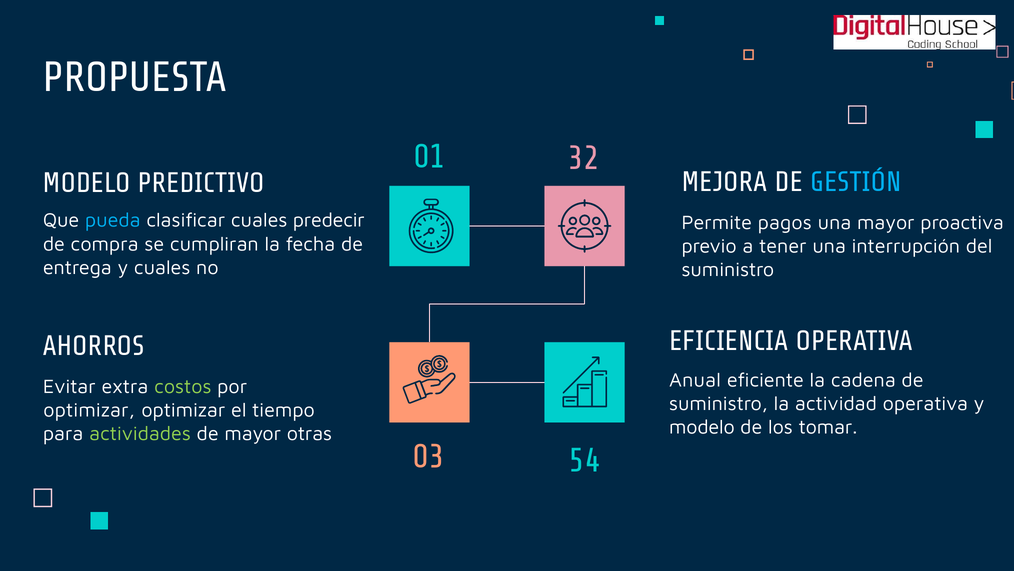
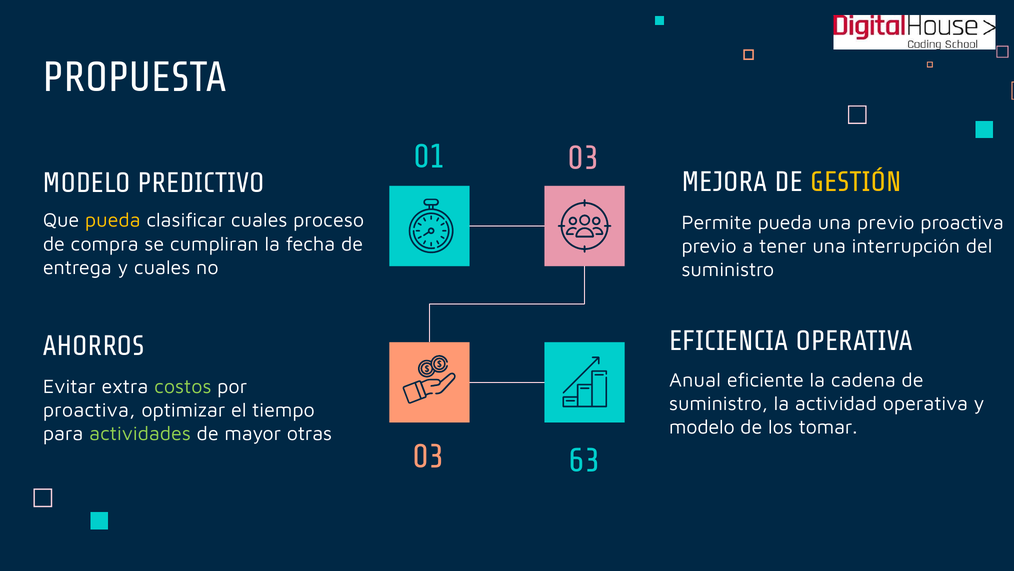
01 32: 32 -> 03 (584, 158)
GESTIÓN colour: light blue -> yellow (856, 182)
pueda colour: light blue -> yellow (113, 220)
predecir: predecir -> proceso (329, 220)
Permite pagos: pagos -> pueda (785, 222)
una mayor: mayor -> previo (886, 222)
optimizar: optimizar -> proactiva (89, 410)
54: 54 -> 63 (585, 460)
